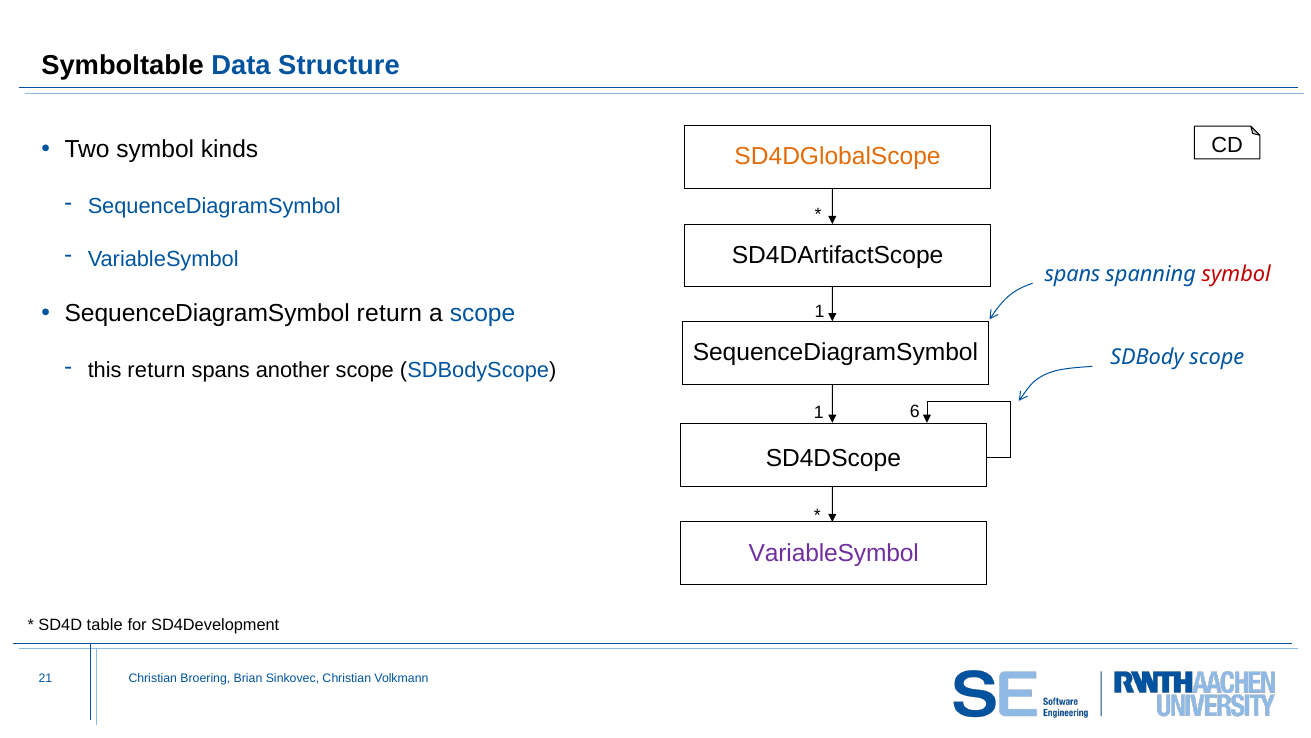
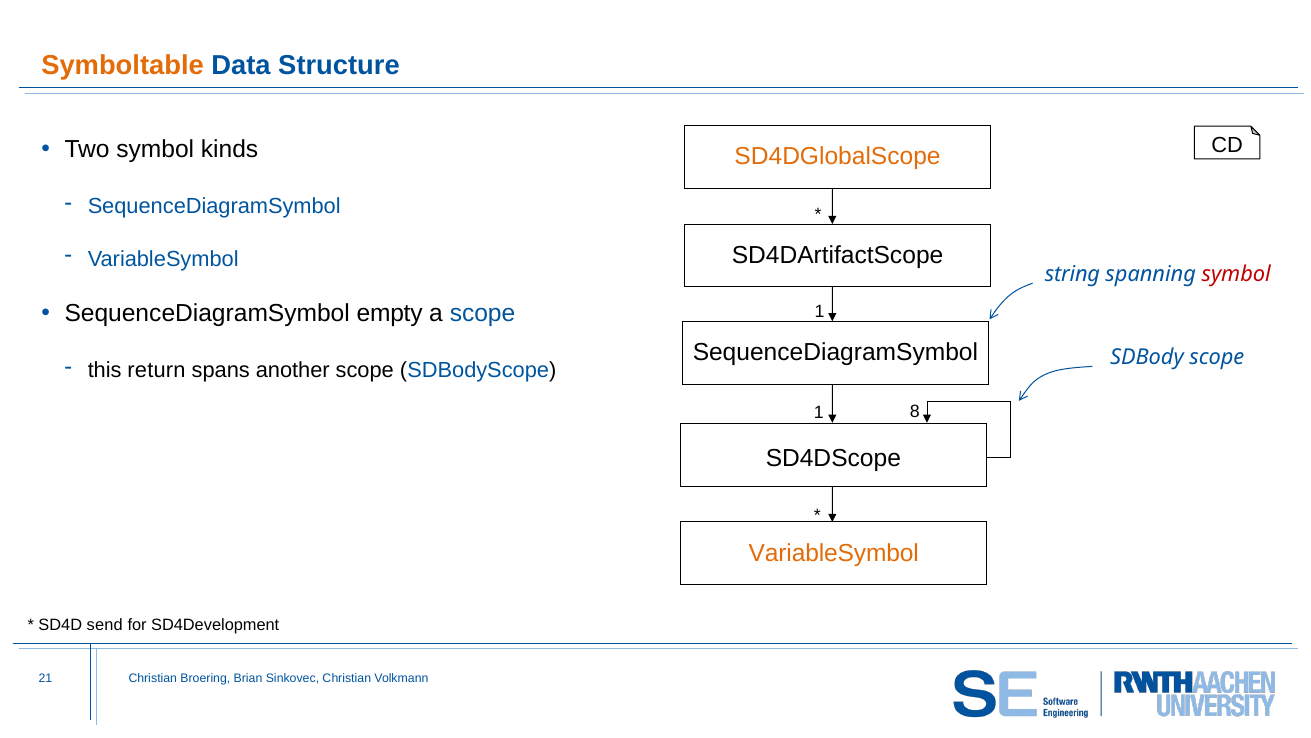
Symboltable colour: black -> orange (123, 65)
spans: spans -> string (1073, 274)
SequenceDiagramSymbol return: return -> empty (390, 313)
6: 6 -> 8 (915, 411)
VariableSymbol colour: purple -> orange (834, 553)
table: table -> send (105, 624)
